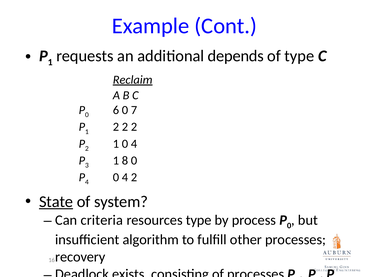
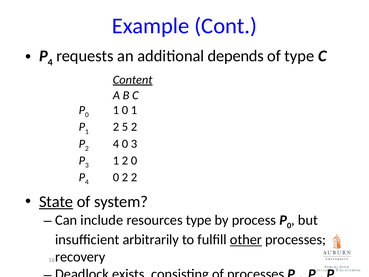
1: 1 -> 4 (50, 62)
Reclaim: Reclaim -> Content (133, 80)
6: 6 -> 1 (116, 110)
7: 7 -> 1 (134, 110)
1 2 2: 2 -> 5 (125, 127)
2 1: 1 -> 4 (116, 144)
4: 4 -> 3 (134, 144)
8: 8 -> 2 (125, 160)
4: 4 -> 2 (125, 177)
criteria: criteria -> include (102, 220)
algorithm: algorithm -> arbitrarily (151, 240)
other underline: none -> present (246, 240)
